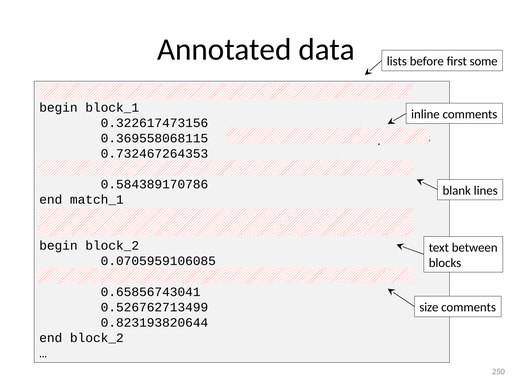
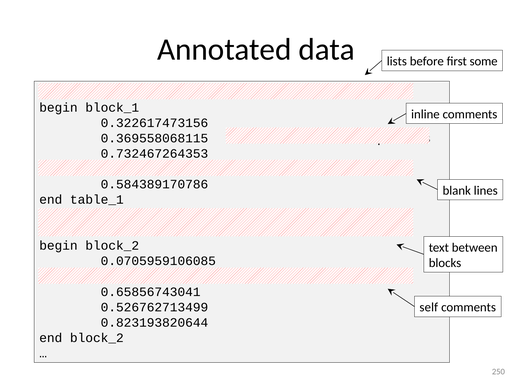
match_1: match_1 -> table_1 (97, 200)
size: size -> self (429, 307)
